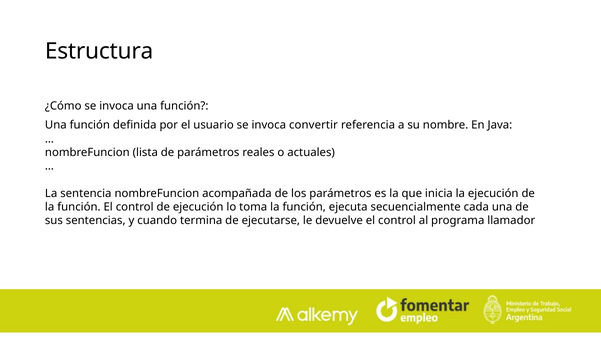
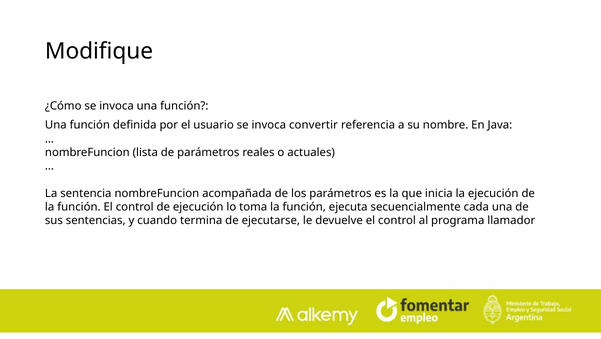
Estructura: Estructura -> Modifique (99, 51)
